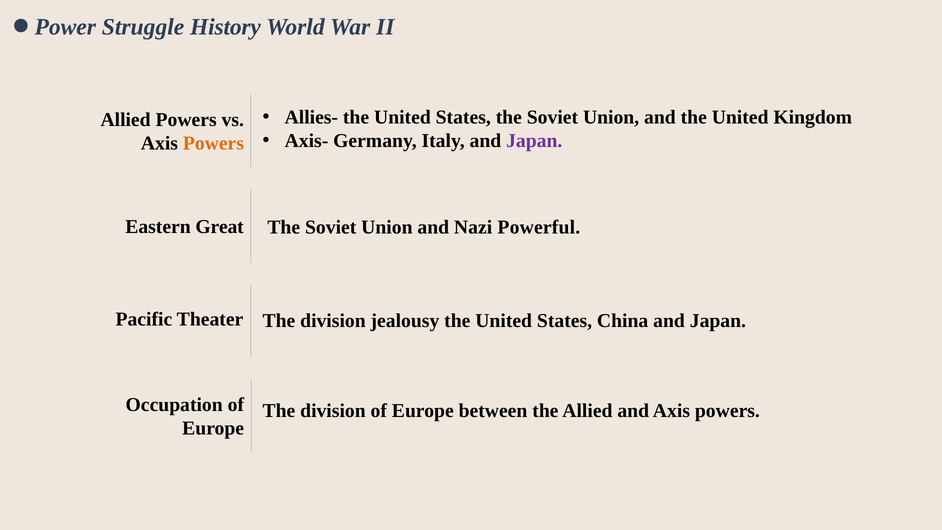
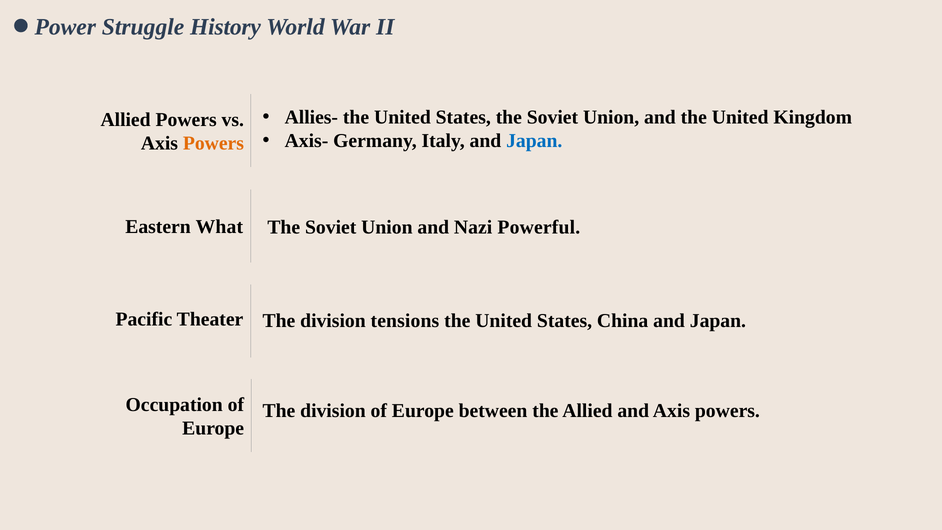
Japan colour: purple -> blue (534, 141)
Great: Great -> What (219, 227)
jealousy: jealousy -> tensions (405, 321)
